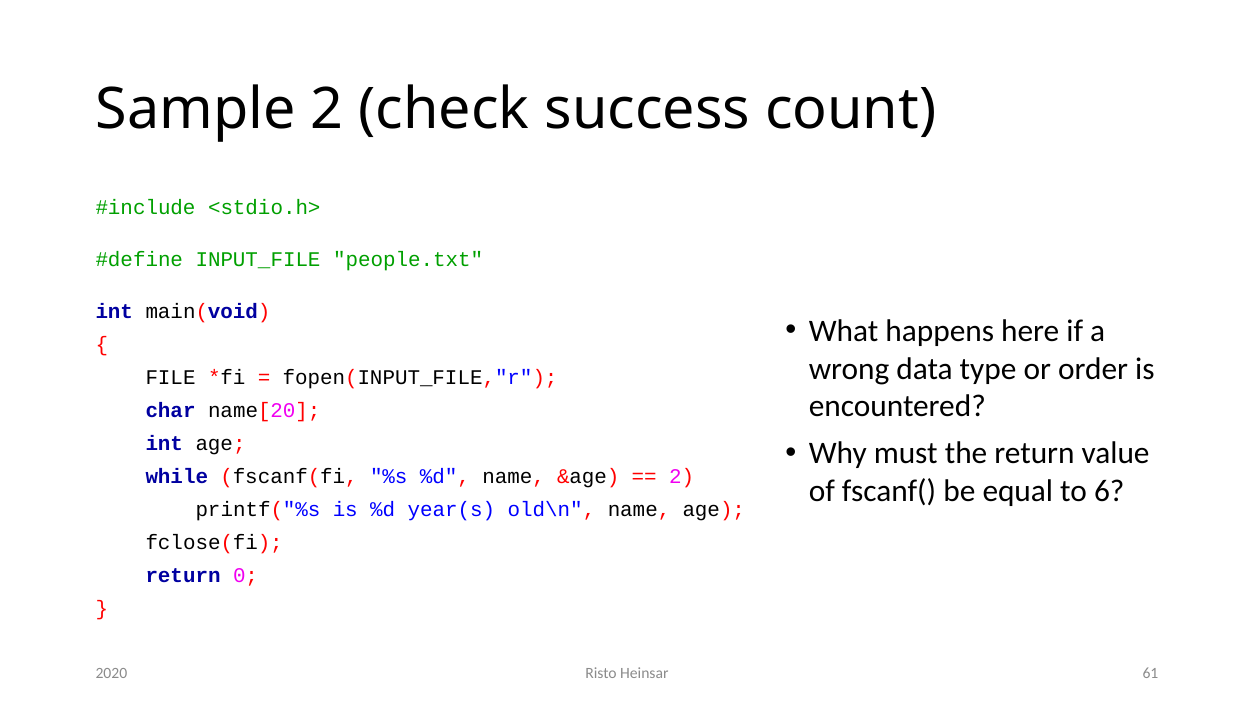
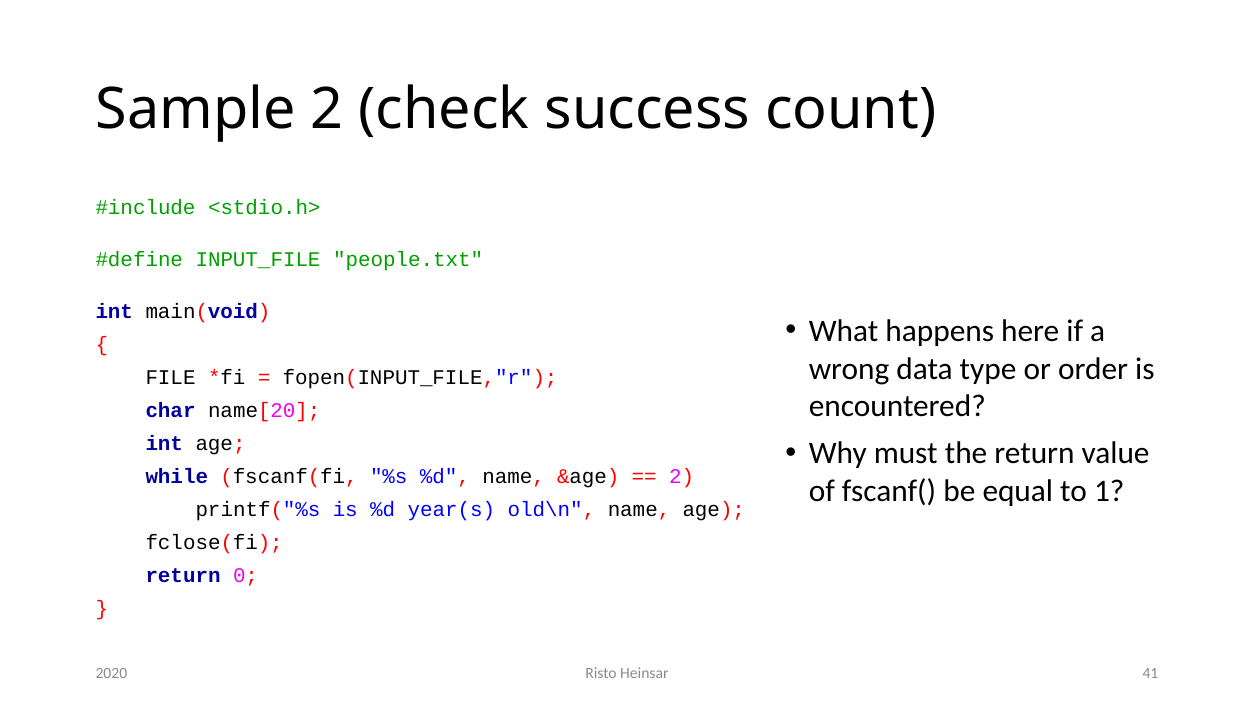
6: 6 -> 1 (1109, 491)
61: 61 -> 41 (1150, 673)
